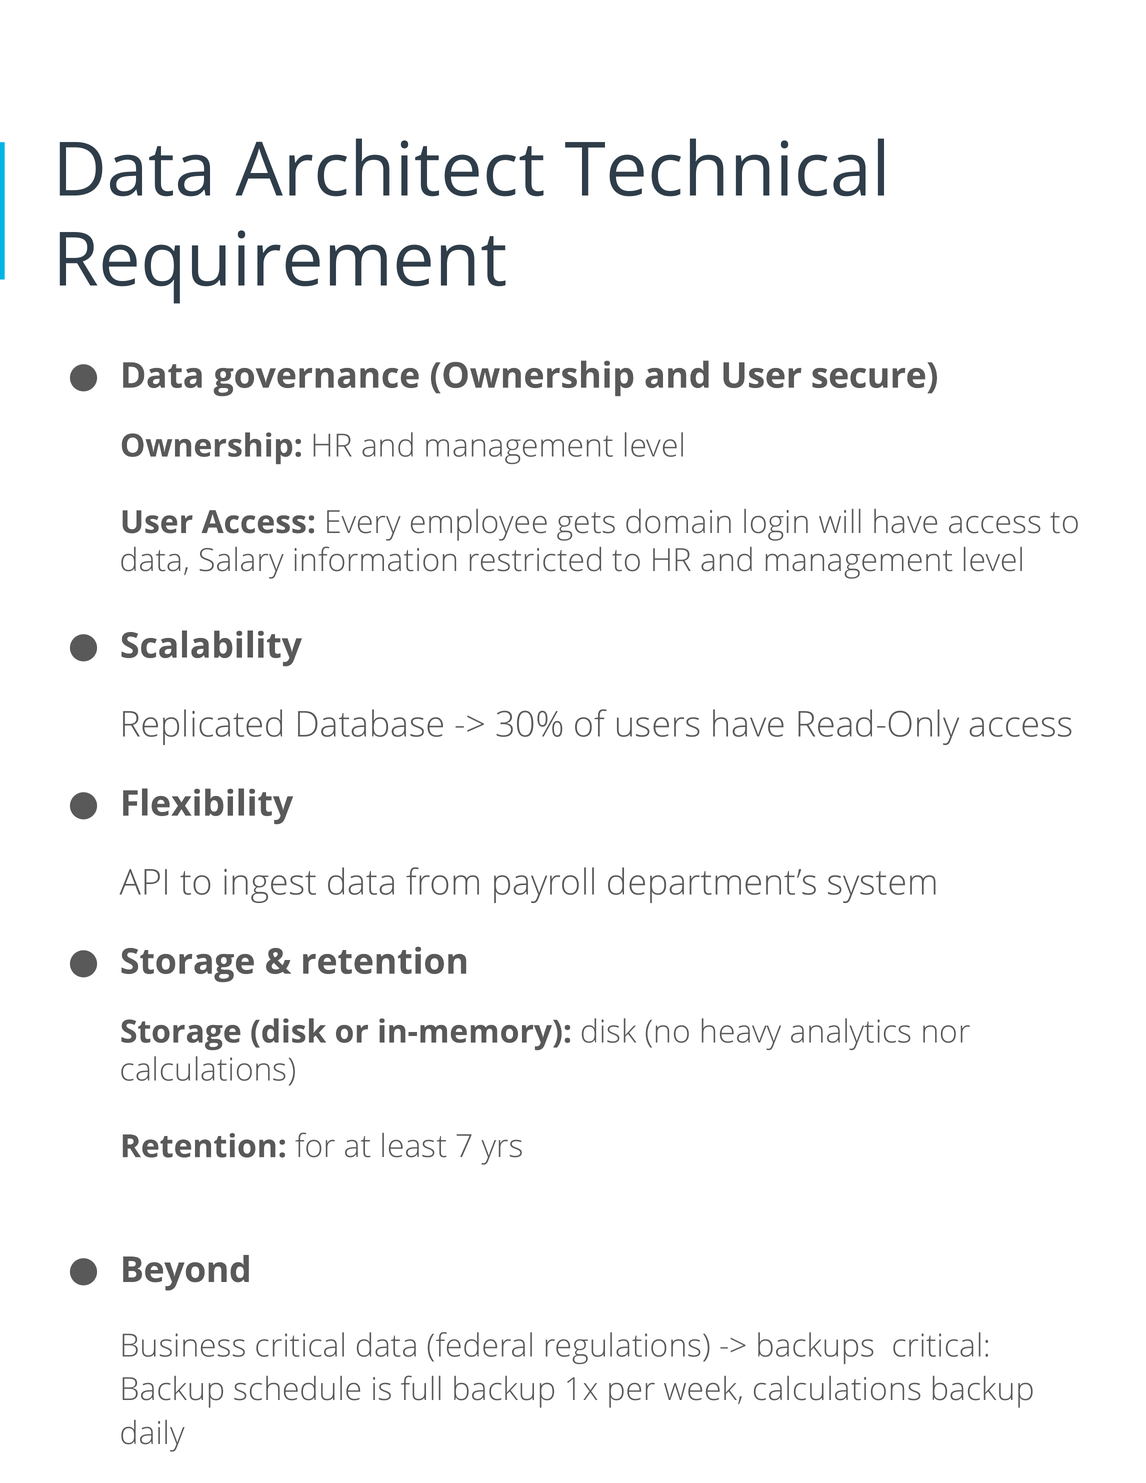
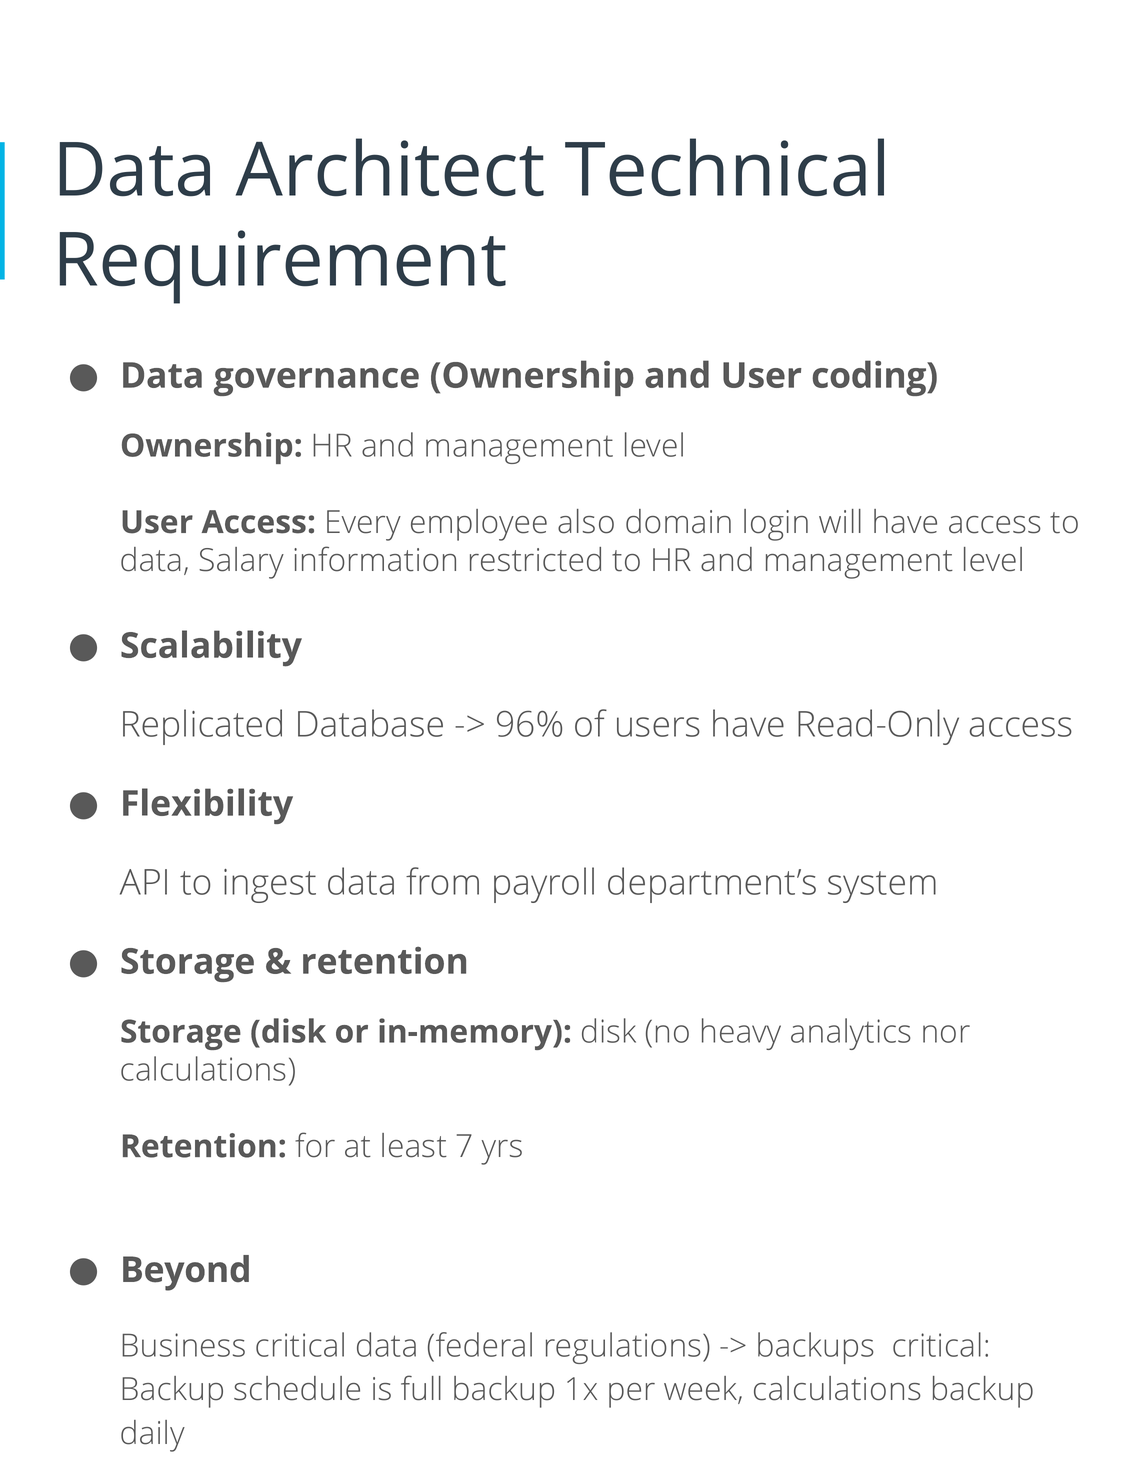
secure: secure -> coding (875, 376)
gets: gets -> also (587, 523)
30%: 30% -> 96% (530, 725)
